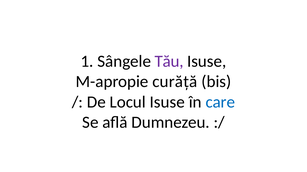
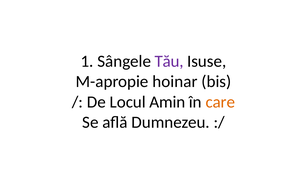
curăță: curăță -> hoinar (175, 82)
Locul Isuse: Isuse -> Amin (167, 102)
care colour: blue -> orange (220, 102)
